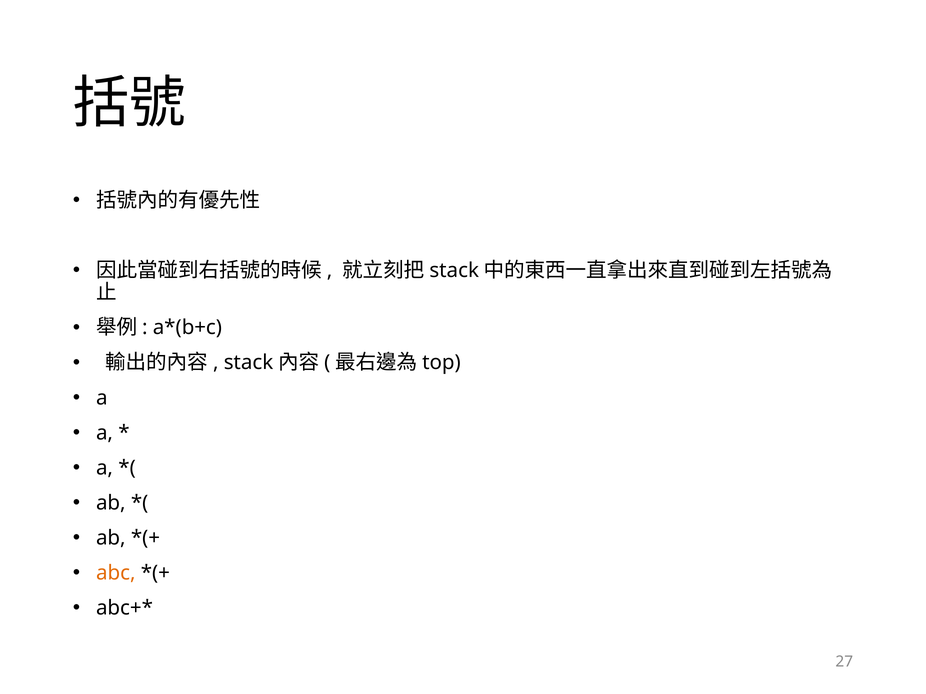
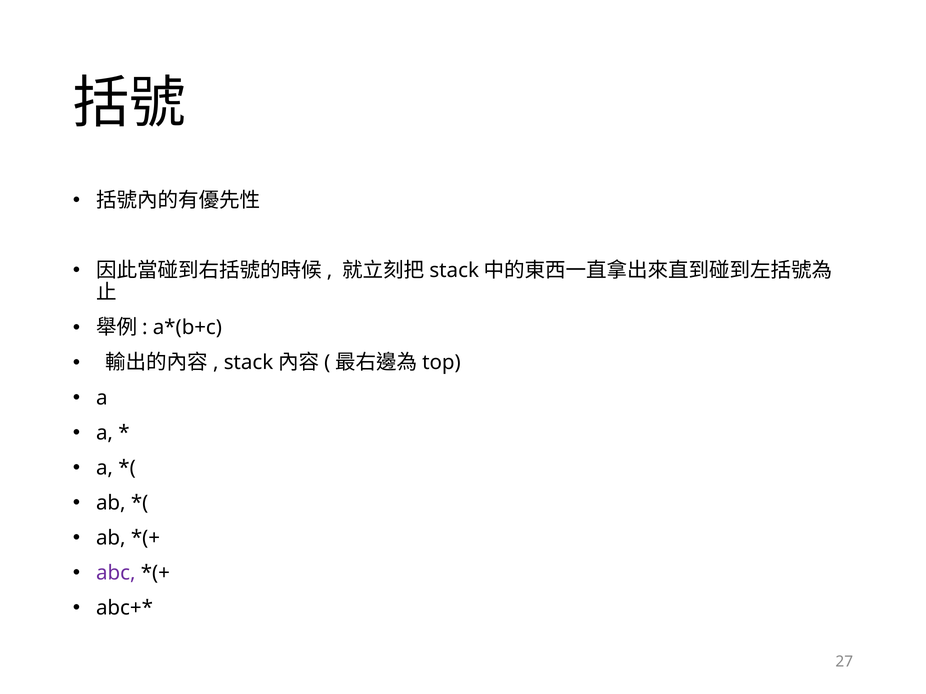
abc colour: orange -> purple (116, 573)
